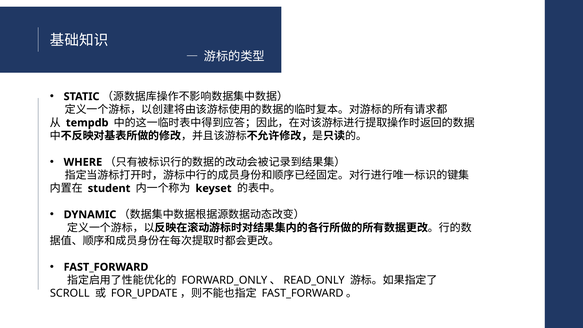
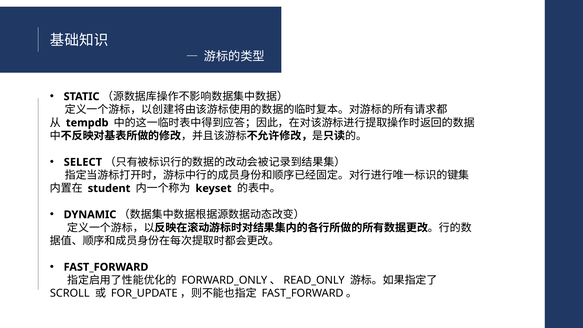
WHERE: WHERE -> SELECT (83, 162)
